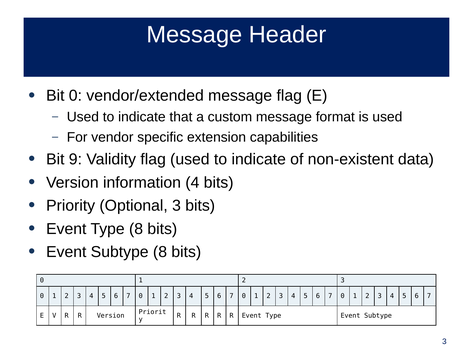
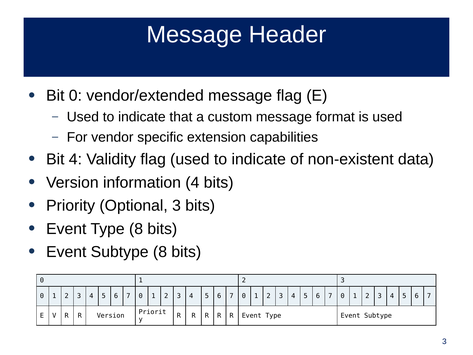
Bit 9: 9 -> 4 (75, 159)
